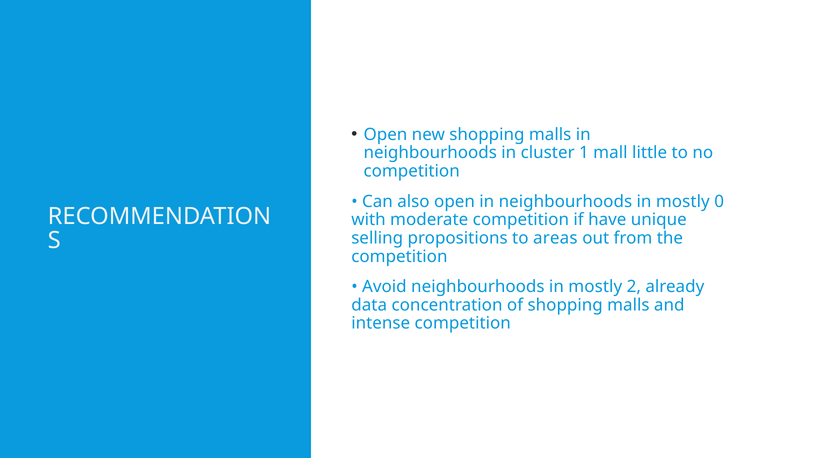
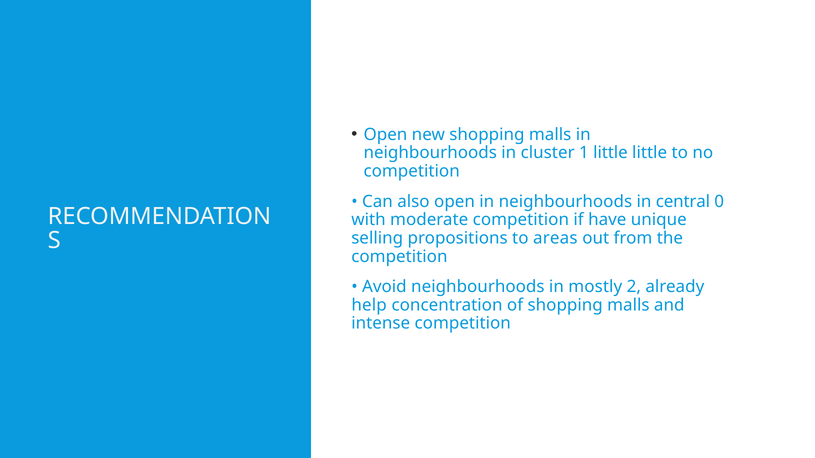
1 mall: mall -> little (610, 153)
in neighbourhoods in mostly: mostly -> central (683, 202)
data: data -> help (369, 305)
